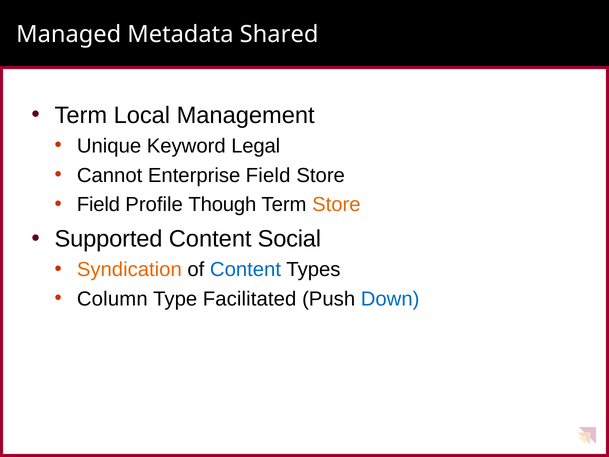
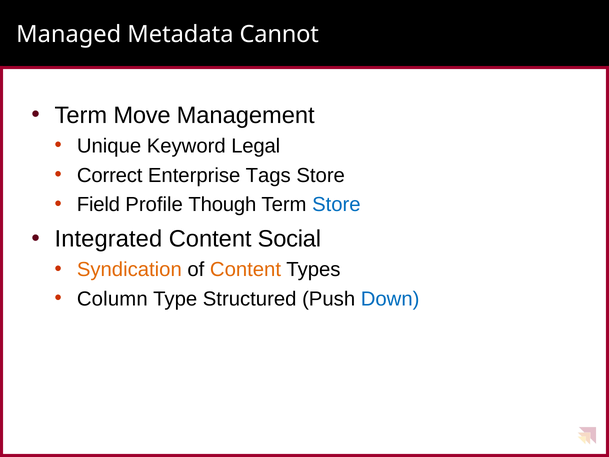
Shared: Shared -> Cannot (279, 35)
Local: Local -> Move (142, 115)
Cannot: Cannot -> Correct (110, 175)
Enterprise Field: Field -> Tags (268, 175)
Store colour: orange -> blue (336, 205)
Supported: Supported -> Integrated (108, 239)
Content colour: blue -> orange (246, 269)
Facilitated: Facilitated -> Structured (250, 299)
